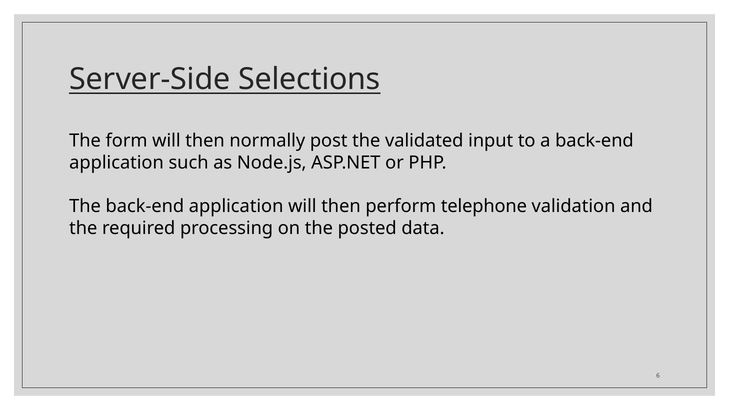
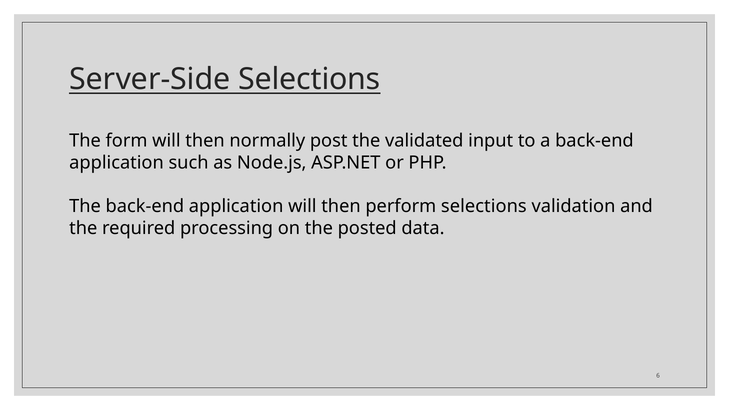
perform telephone: telephone -> selections (484, 206)
